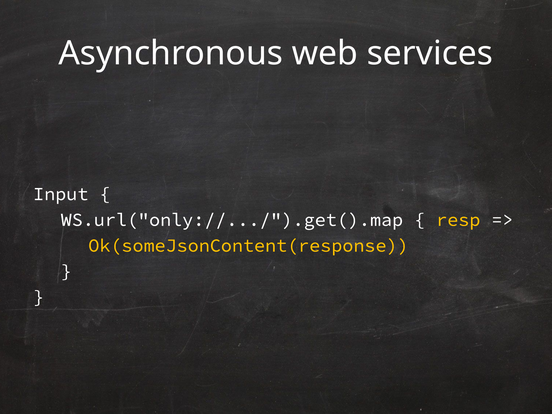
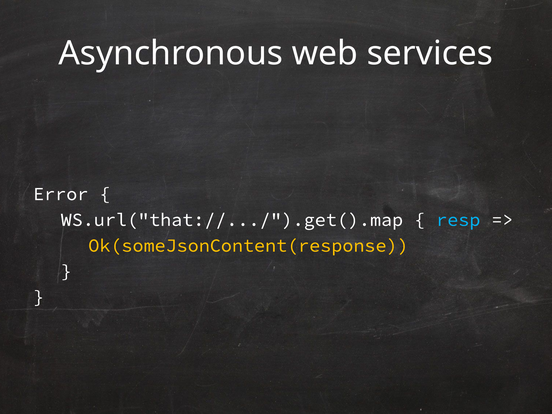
Input: Input -> Error (61, 194)
WS.url("only://.../").get().map: WS.url("only://.../").get().map -> WS.url("that://.../").get().map (232, 220)
resp colour: yellow -> light blue (458, 220)
